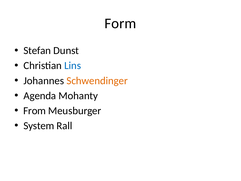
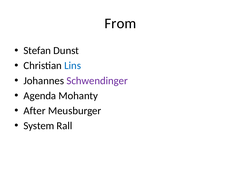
Form: Form -> From (120, 23)
Schwendinger colour: orange -> purple (97, 81)
From: From -> After (35, 111)
